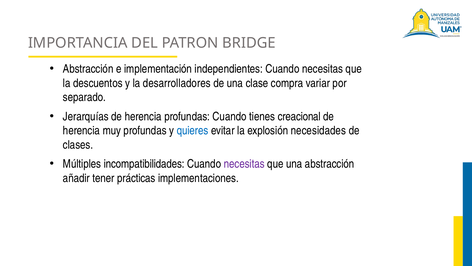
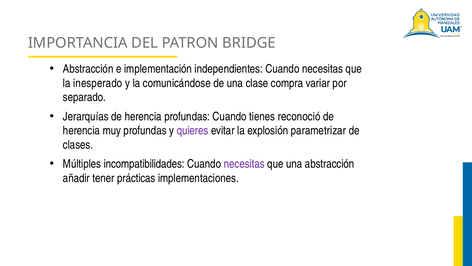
descuentos: descuentos -> inesperado (98, 83)
desarrolladores: desarrolladores -> comunicándose (177, 83)
creacional: creacional -> reconoció (299, 116)
quieres colour: blue -> purple (193, 130)
necesidades: necesidades -> parametrizar (318, 130)
